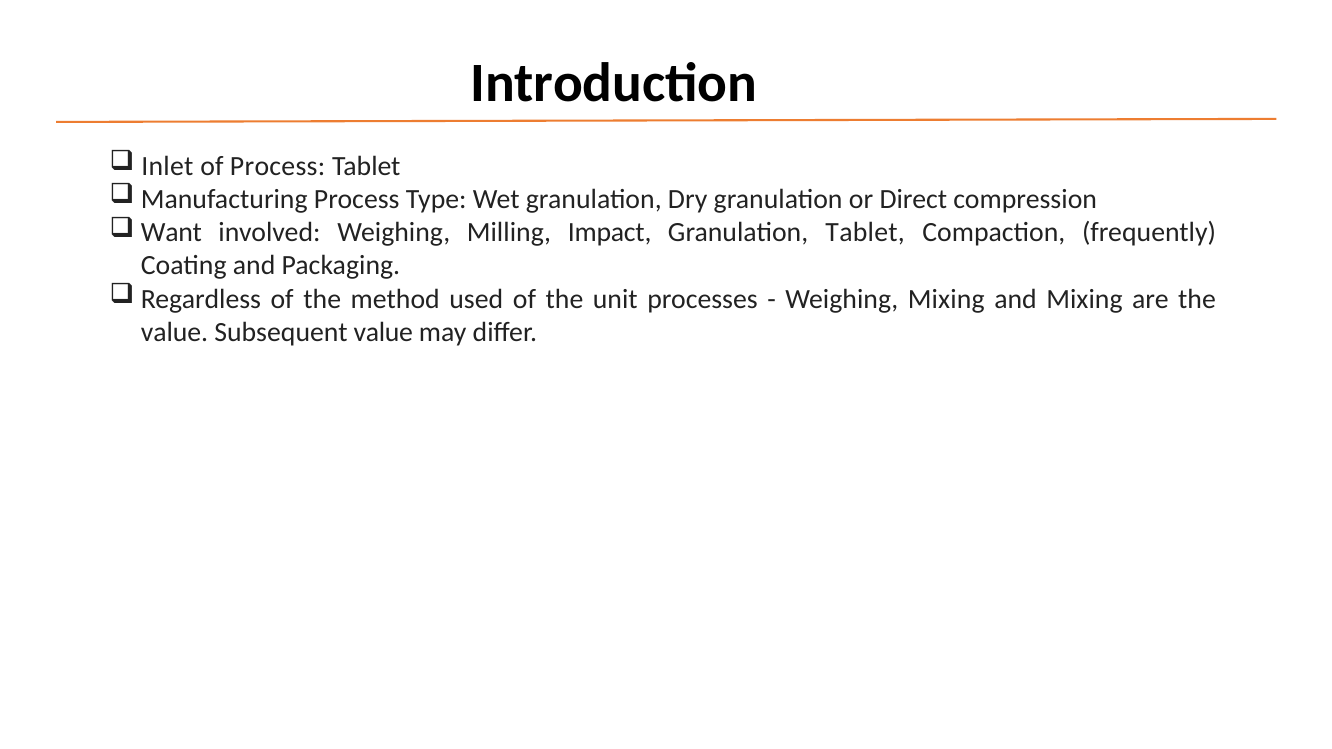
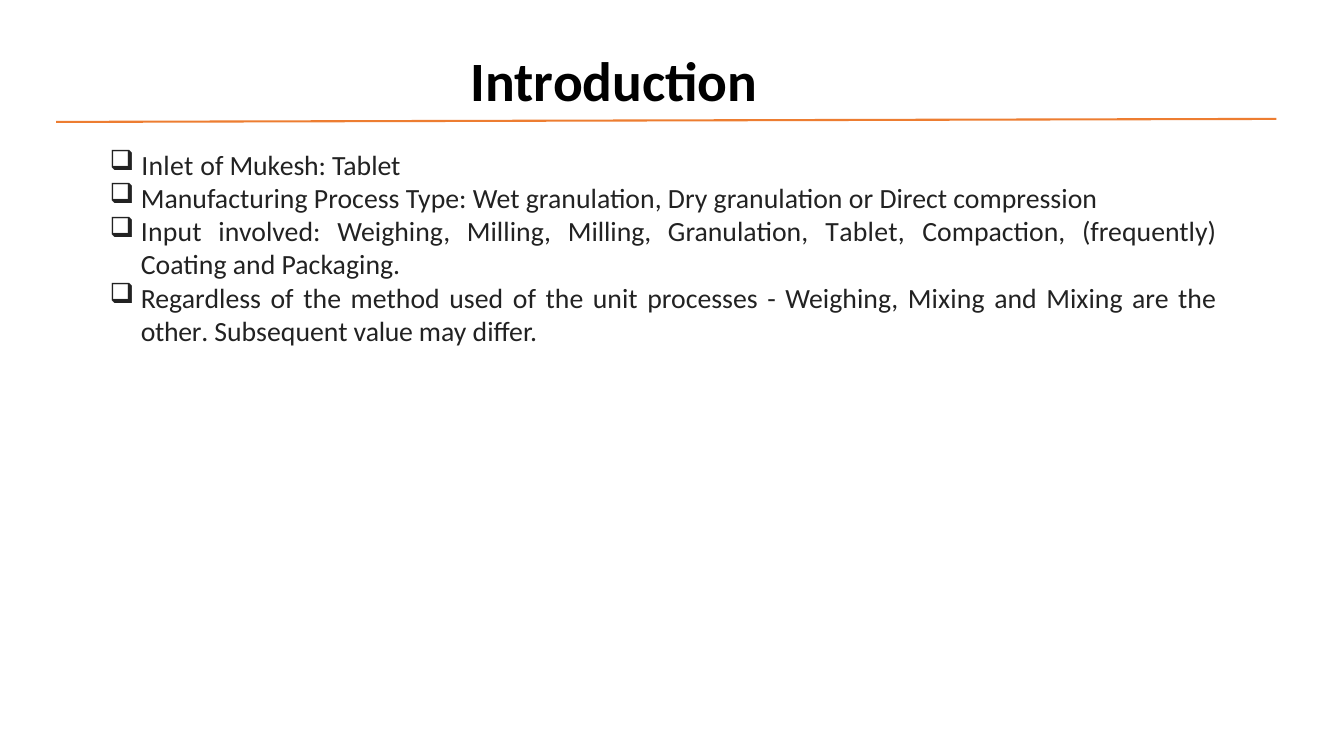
of Process: Process -> Mukesh (278, 166)
Want: Want -> Input (171, 233)
Milling Impact: Impact -> Milling (610, 233)
value: value -> other (175, 332)
